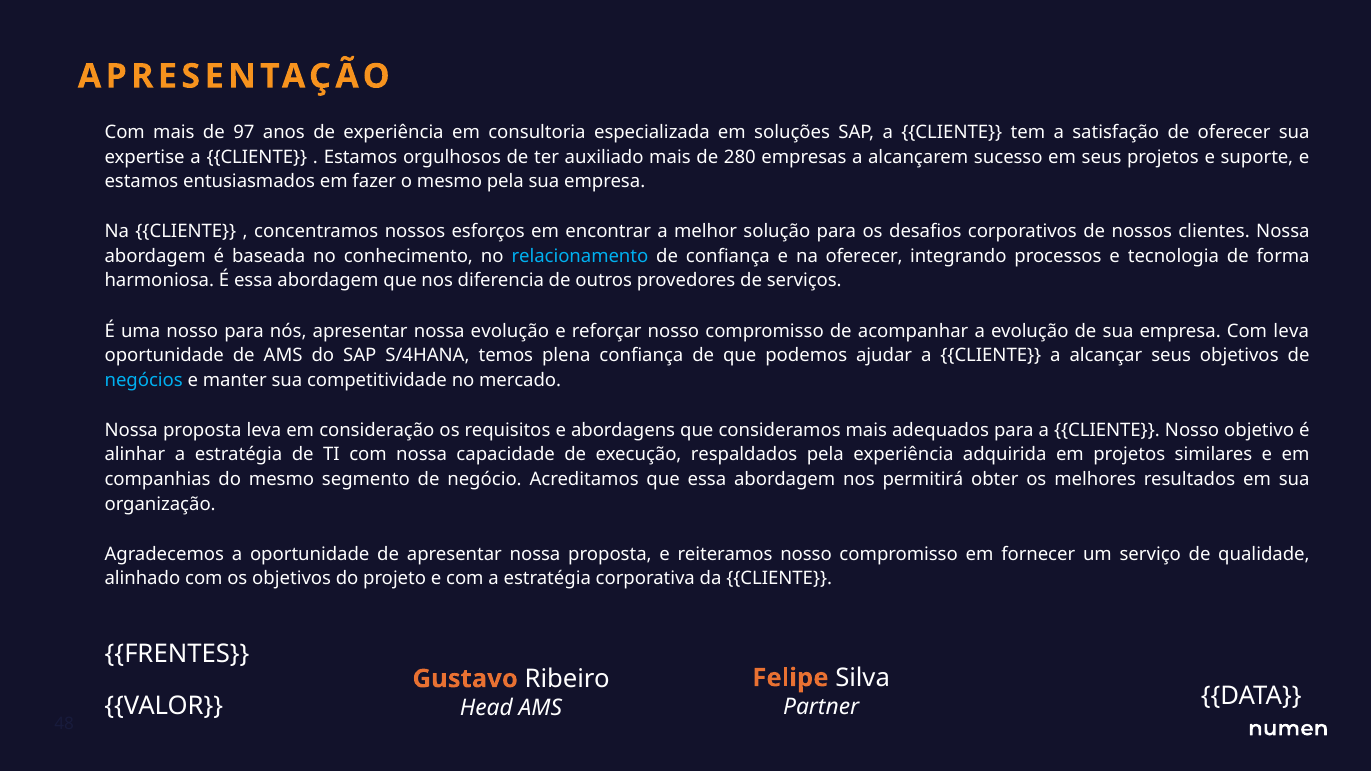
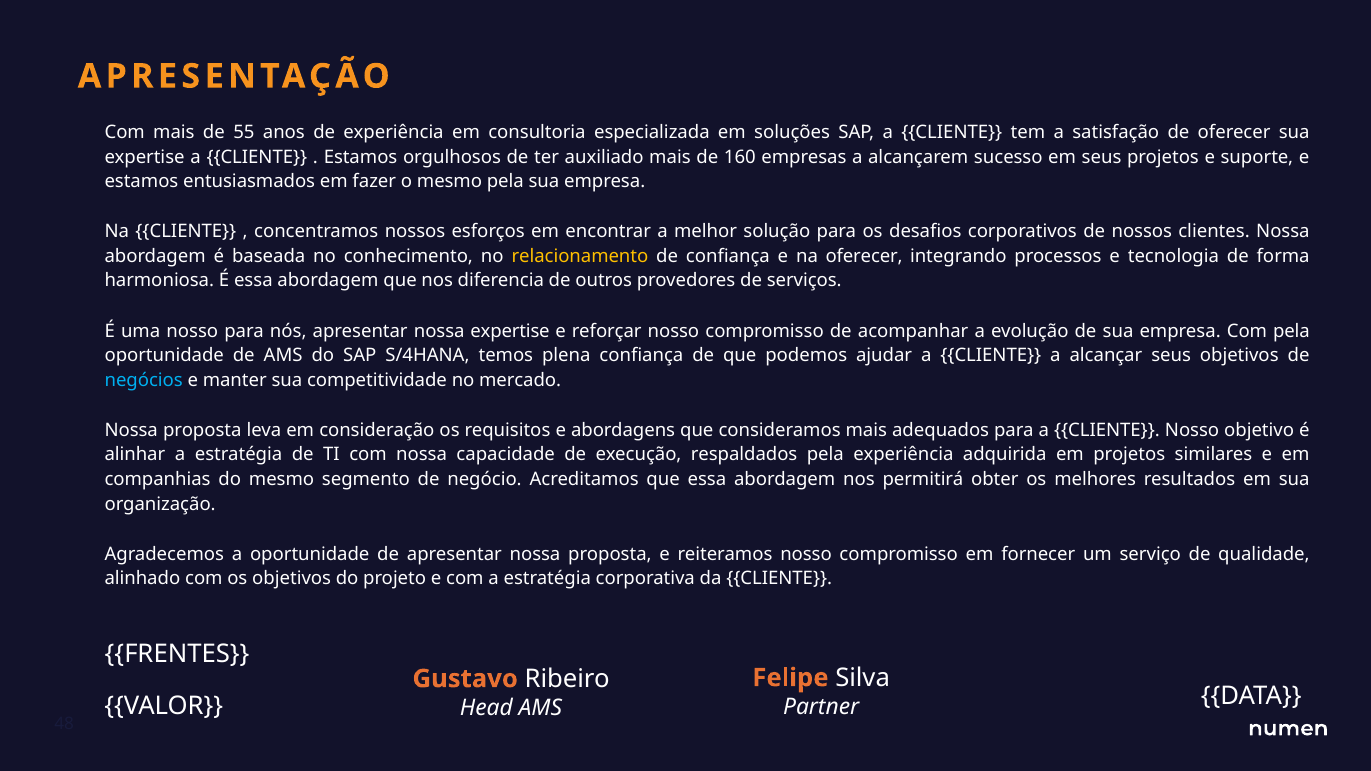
97: 97 -> 55 (244, 133)
280: 280 -> 160 (740, 157)
relacionamento colour: light blue -> yellow (580, 256)
nossa evolução: evolução -> expertise (510, 331)
Com leva: leva -> pela (1291, 331)
